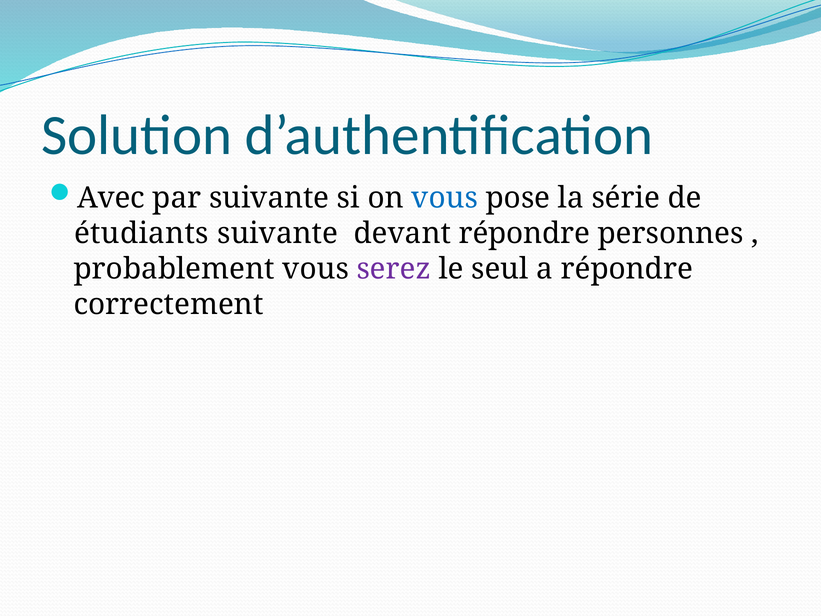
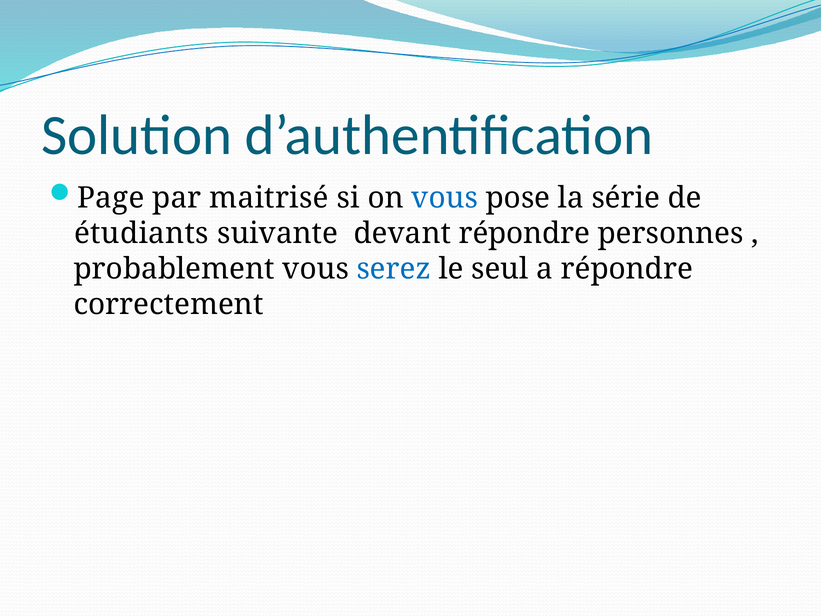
Avec: Avec -> Page (111, 198)
par suivante: suivante -> maitrisé (269, 198)
serez colour: purple -> blue (394, 269)
